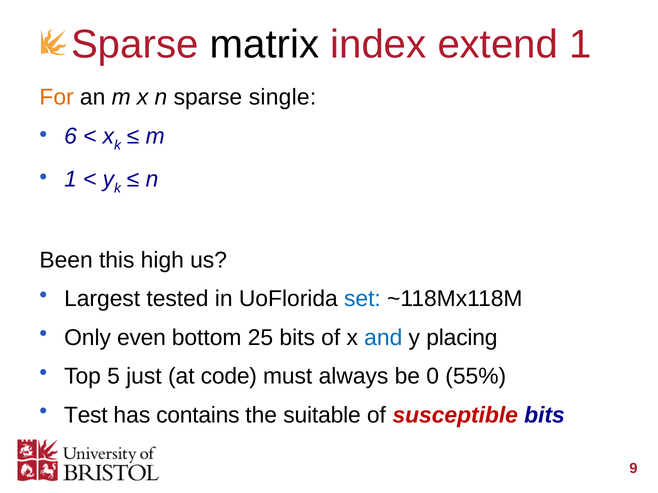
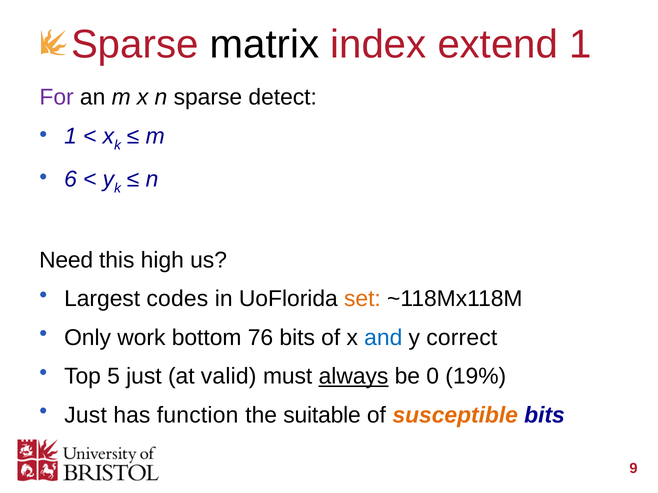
For colour: orange -> purple (57, 97)
single: single -> detect (283, 97)
6: 6 -> 1 (71, 137)
1: 1 -> 6 (71, 180)
Been: Been -> Need (66, 260)
tested: tested -> codes (177, 299)
set colour: blue -> orange (362, 299)
even: even -> work (141, 338)
25: 25 -> 76 (260, 338)
placing: placing -> correct (462, 338)
code: code -> valid (229, 377)
always underline: none -> present (354, 377)
55%: 55% -> 19% (476, 377)
Test: Test -> Just (86, 415)
contains: contains -> function (198, 415)
susceptible colour: red -> orange (455, 415)
